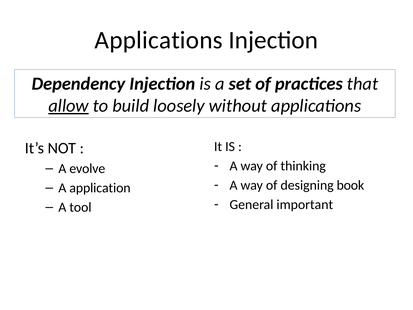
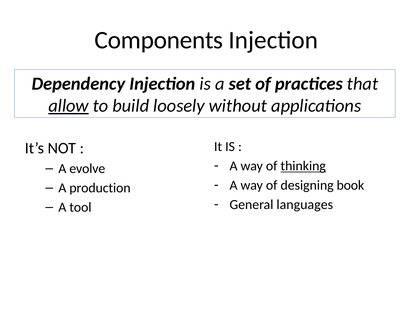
Applications: Applications -> Components (159, 40)
thinking underline: none -> present (303, 166)
application: application -> production (100, 188)
important: important -> languages (305, 204)
